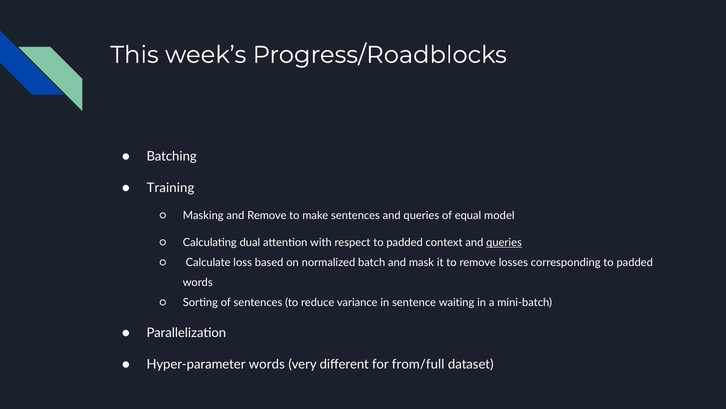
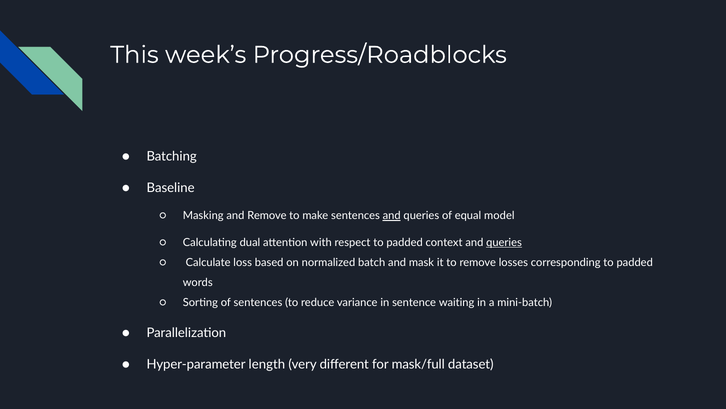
Training: Training -> Baseline (171, 188)
and underline: none -> present (392, 215)
Hyper-parameter words: words -> length (267, 364)
from/full: from/full -> mask/full (418, 364)
